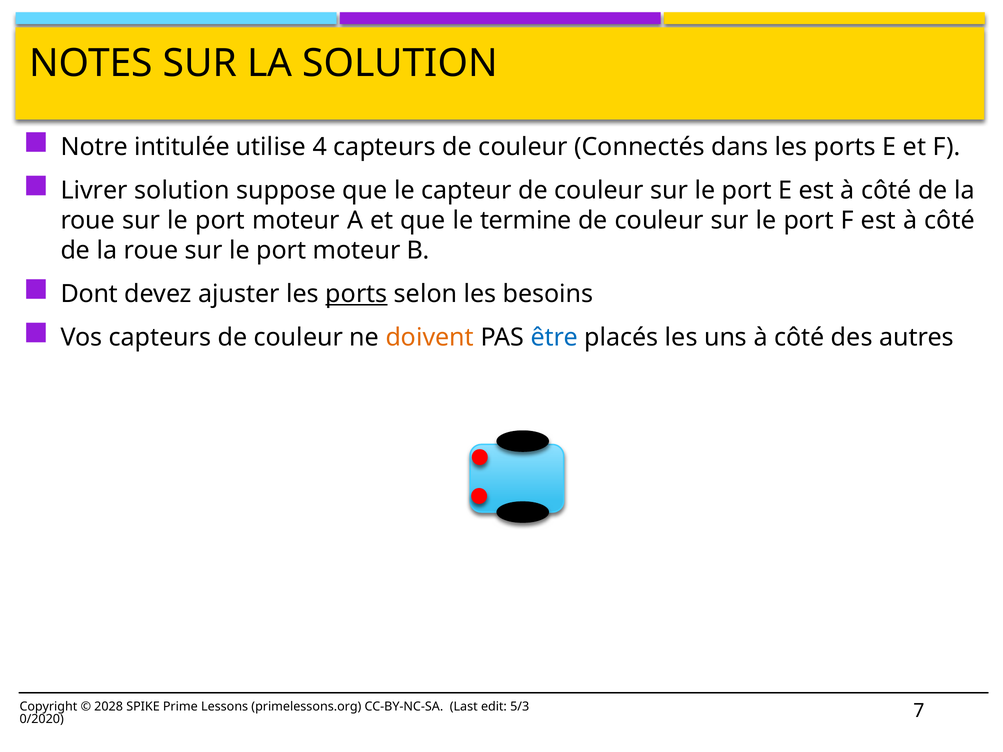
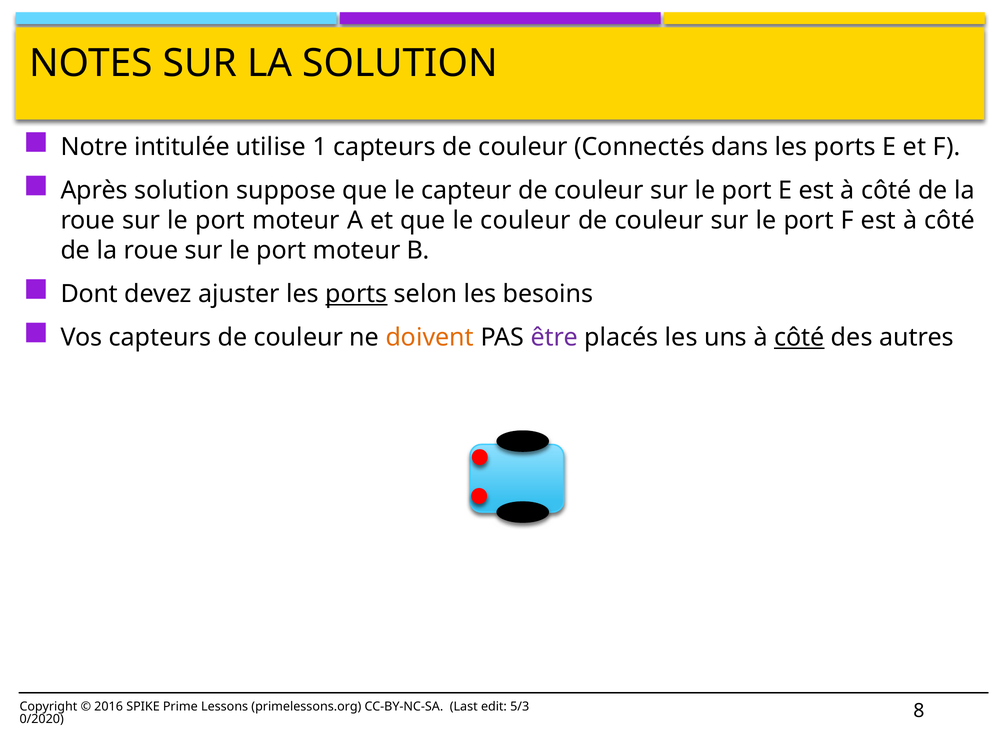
4: 4 -> 1 (320, 147)
Livrer: Livrer -> Après (94, 190)
le termine: termine -> couleur (526, 220)
être colour: blue -> purple (554, 337)
côté underline: none -> present (799, 337)
2028: 2028 -> 2016 (109, 707)
7: 7 -> 8 (919, 711)
